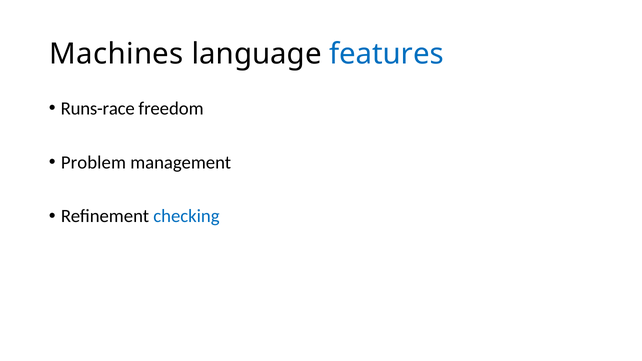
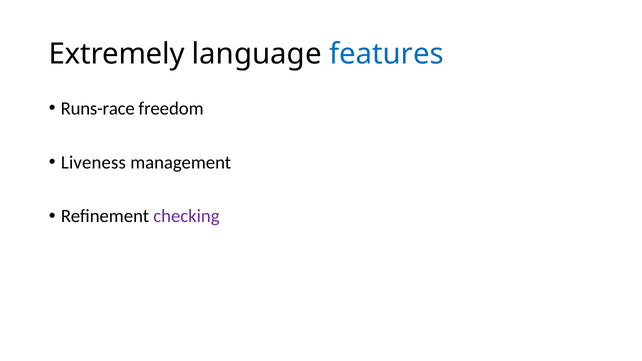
Machines: Machines -> Extremely (117, 54)
Problem: Problem -> Liveness (93, 162)
checking colour: blue -> purple (186, 216)
